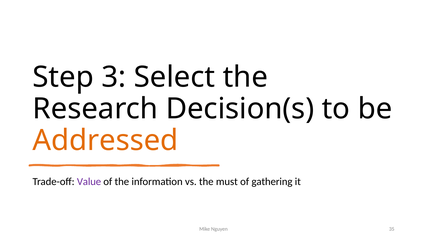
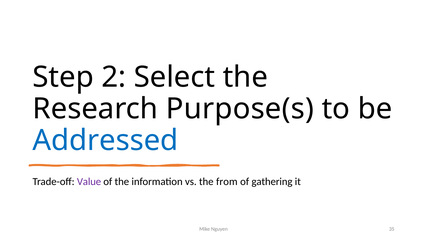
3: 3 -> 2 (114, 77)
Decision(s: Decision(s -> Purpose(s (240, 109)
Addressed colour: orange -> blue (105, 141)
must: must -> from (227, 182)
